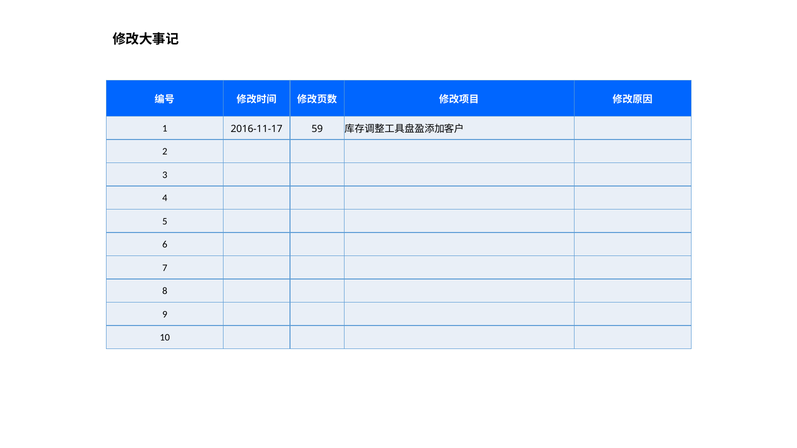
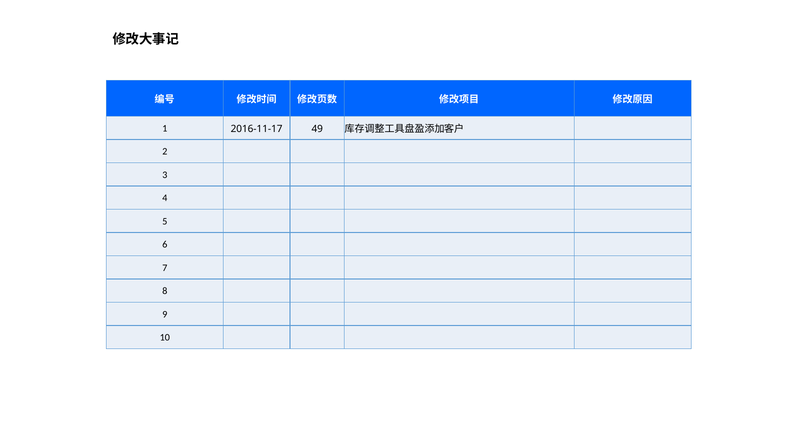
59: 59 -> 49 (317, 129)
